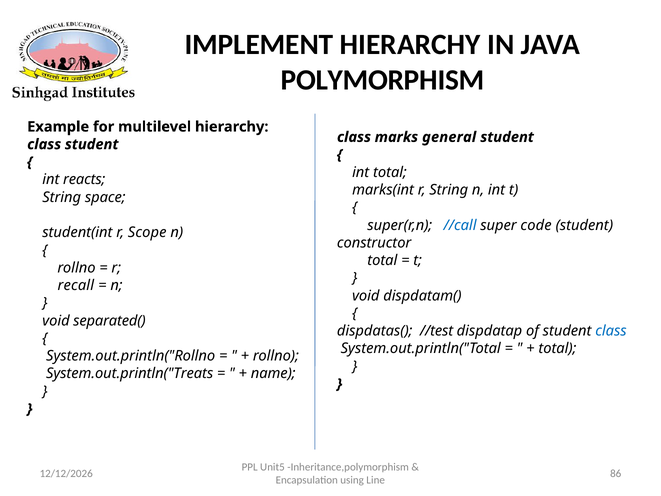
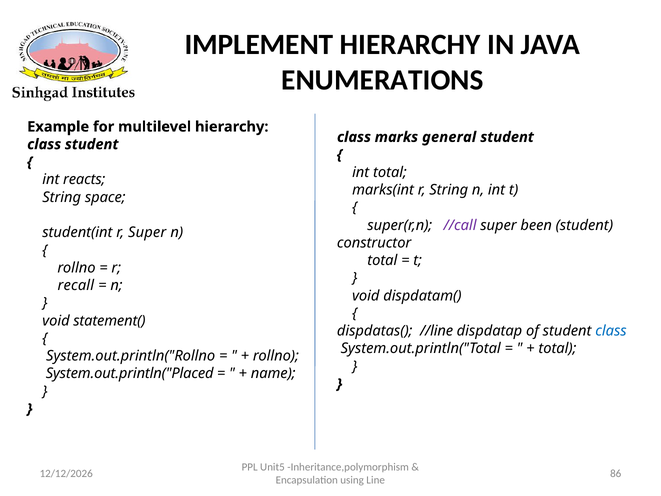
POLYMORPHISM: POLYMORPHISM -> ENUMERATIONS (382, 80)
//call colour: blue -> purple (460, 225)
code: code -> been (536, 225)
r Scope: Scope -> Super (147, 232)
separated(: separated( -> statement( (109, 321)
//test: //test -> //line (437, 331)
System.out.println("Treats: System.out.println("Treats -> System.out.println("Placed (130, 373)
